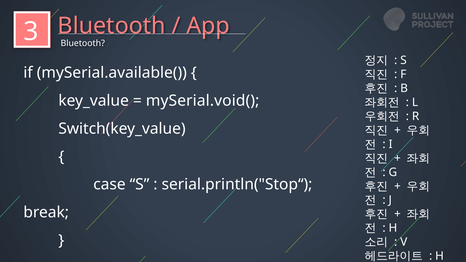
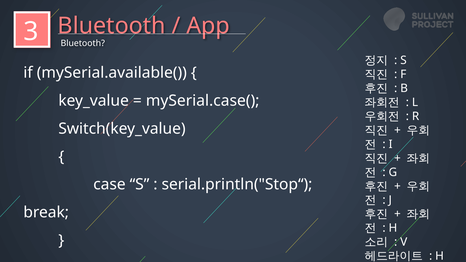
mySerial.void(: mySerial.void( -> mySerial.case( (203, 101)
